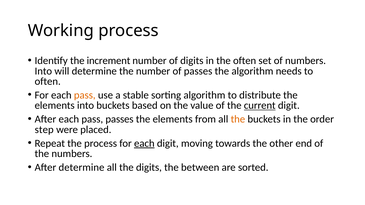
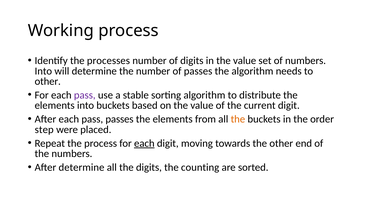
increment: increment -> processes (108, 61)
in the often: often -> value (245, 61)
often: often -> other (48, 82)
pass colour: orange -> purple (85, 95)
current underline: present -> none (260, 106)
between: between -> counting (200, 168)
